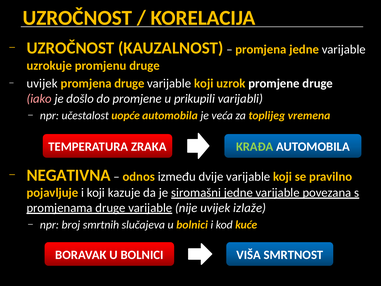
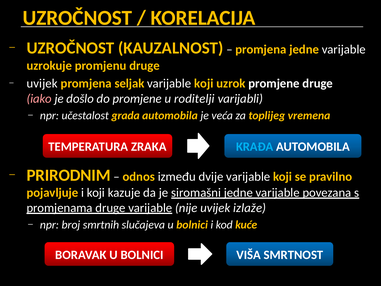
promjena druge: druge -> seljak (129, 83)
prikupili: prikupili -> roditelji (194, 99)
uopće: uopće -> grada (126, 115)
KRAĐA colour: light green -> light blue (255, 147)
NEGATIVNA: NEGATIVNA -> PRIRODNIM (69, 175)
